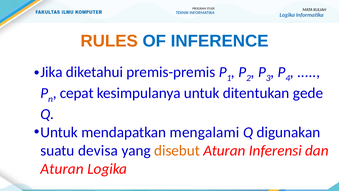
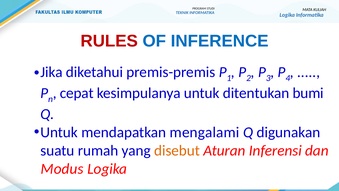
RULES colour: orange -> red (109, 41)
gede: gede -> bumi (308, 93)
devisa: devisa -> rumah (98, 150)
Aturan: Aturan -> Modus (62, 169)
